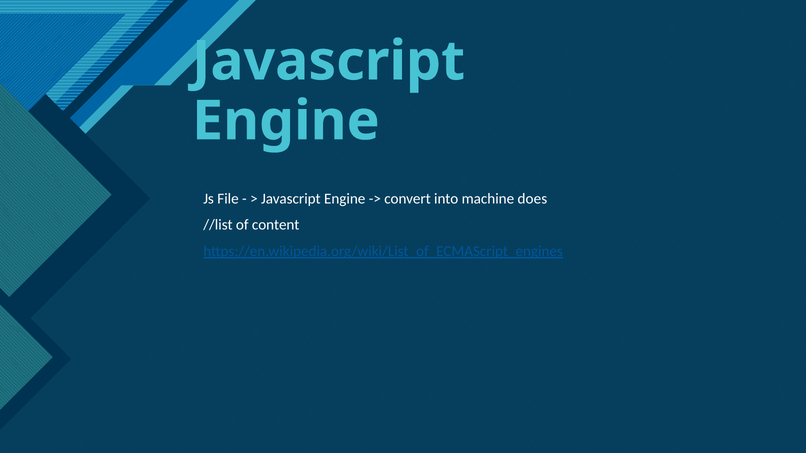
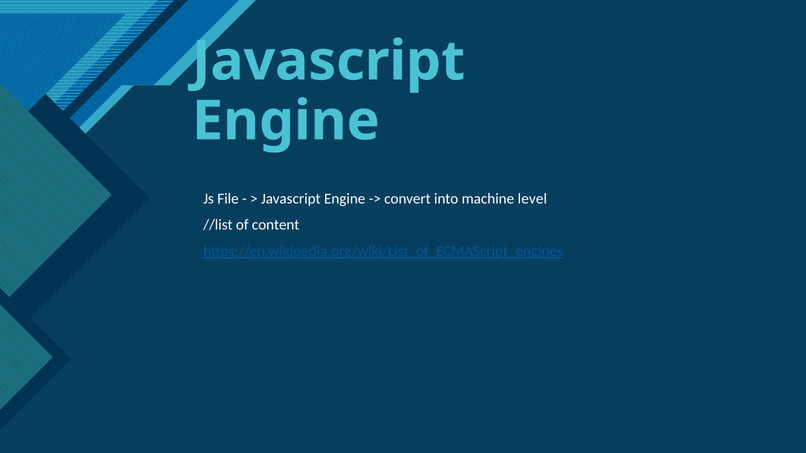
does: does -> level (532, 199)
